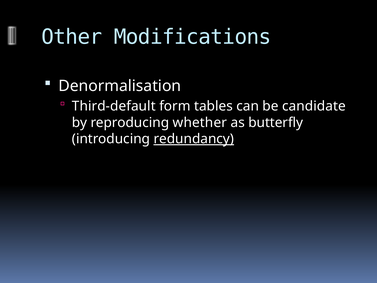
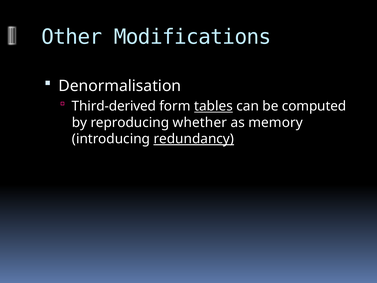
Third-default: Third-default -> Third-derived (114, 106)
tables underline: none -> present (213, 106)
candidate: candidate -> computed (314, 106)
butterfly: butterfly -> memory (276, 122)
